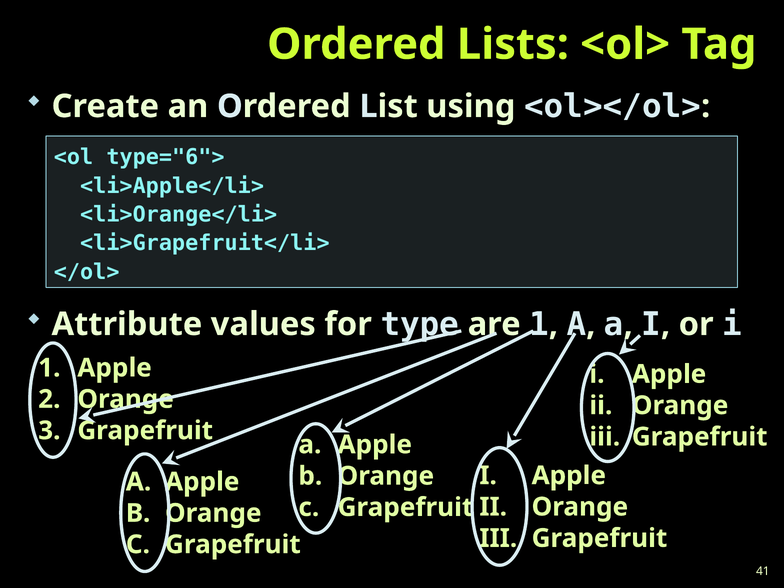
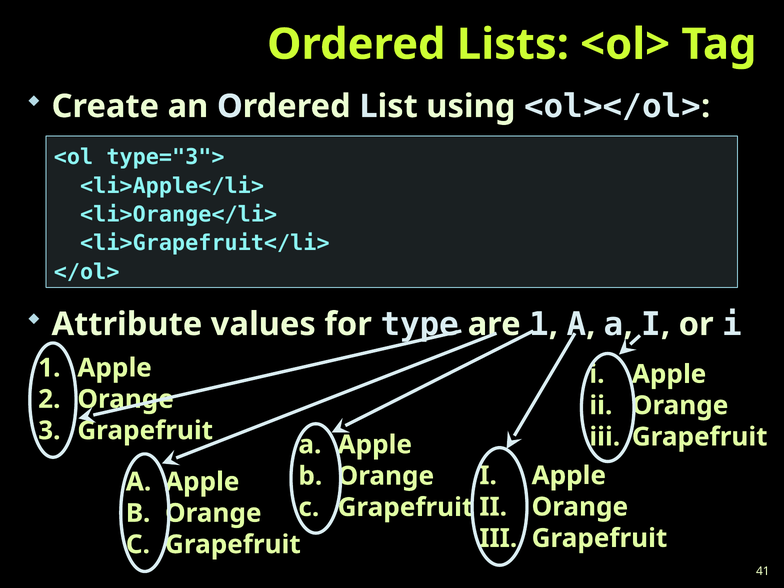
type="6">: type="6"> -> type="3"> (165, 157)
